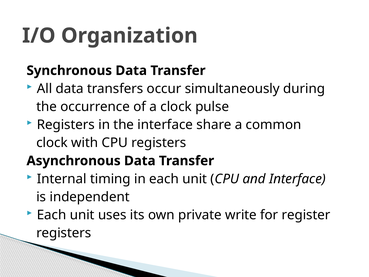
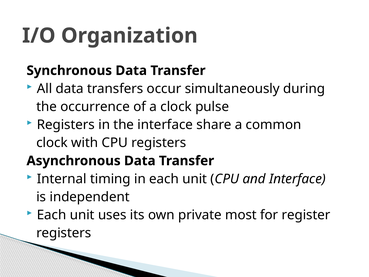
write: write -> most (241, 215)
